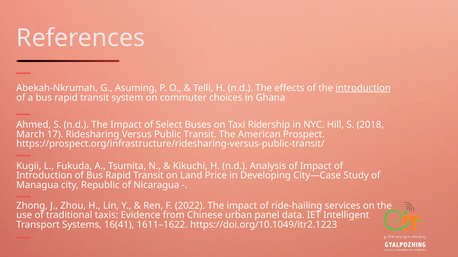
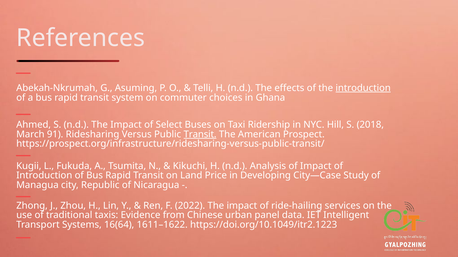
17: 17 -> 91 (55, 135)
Transit underline: none -> present (200, 135)
16(41: 16(41 -> 16(64 (119, 225)
